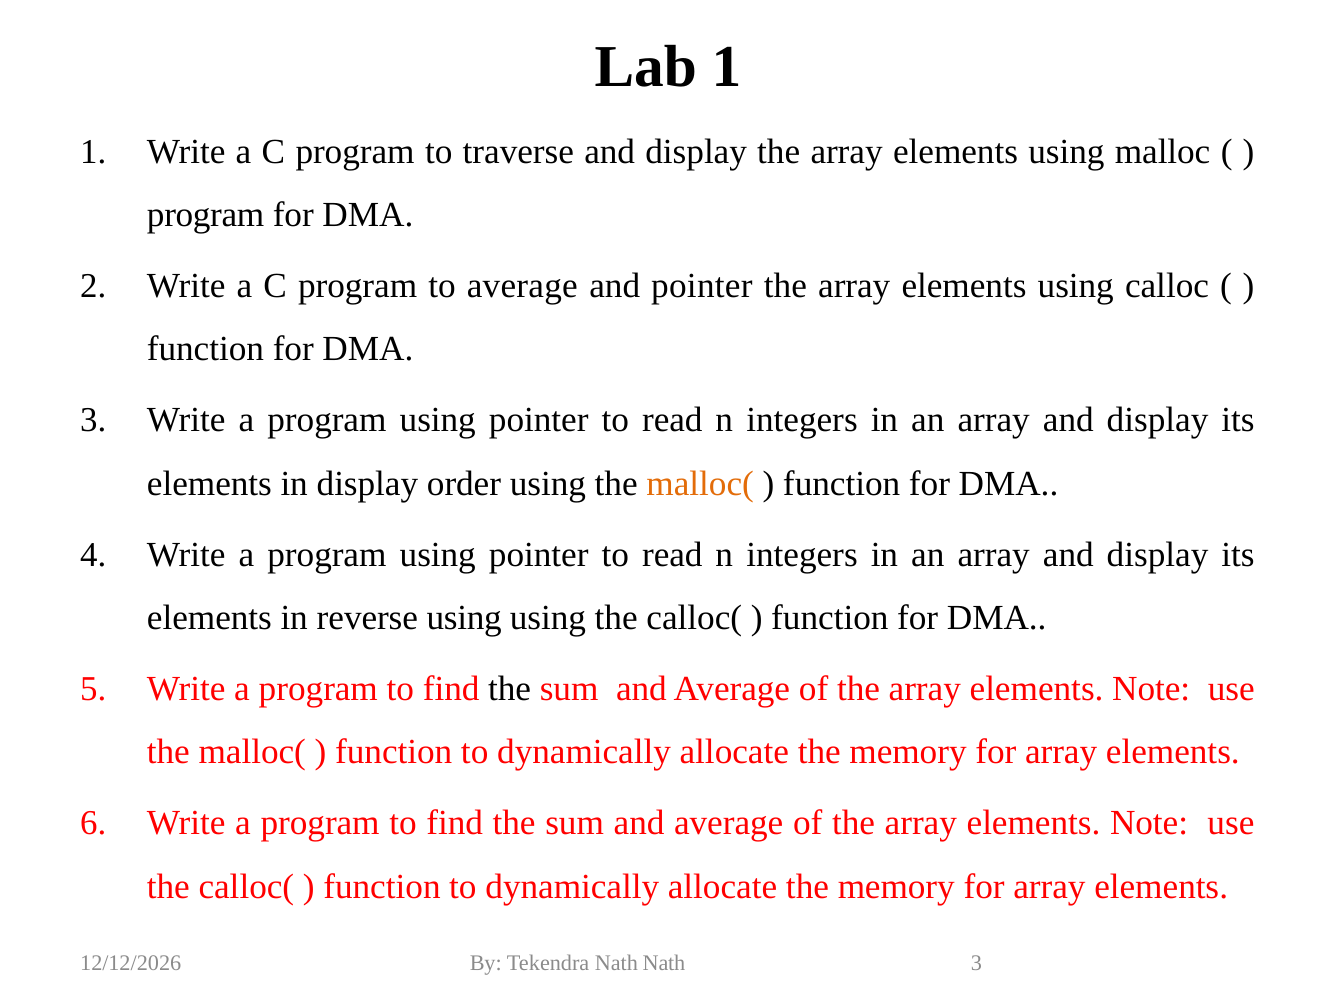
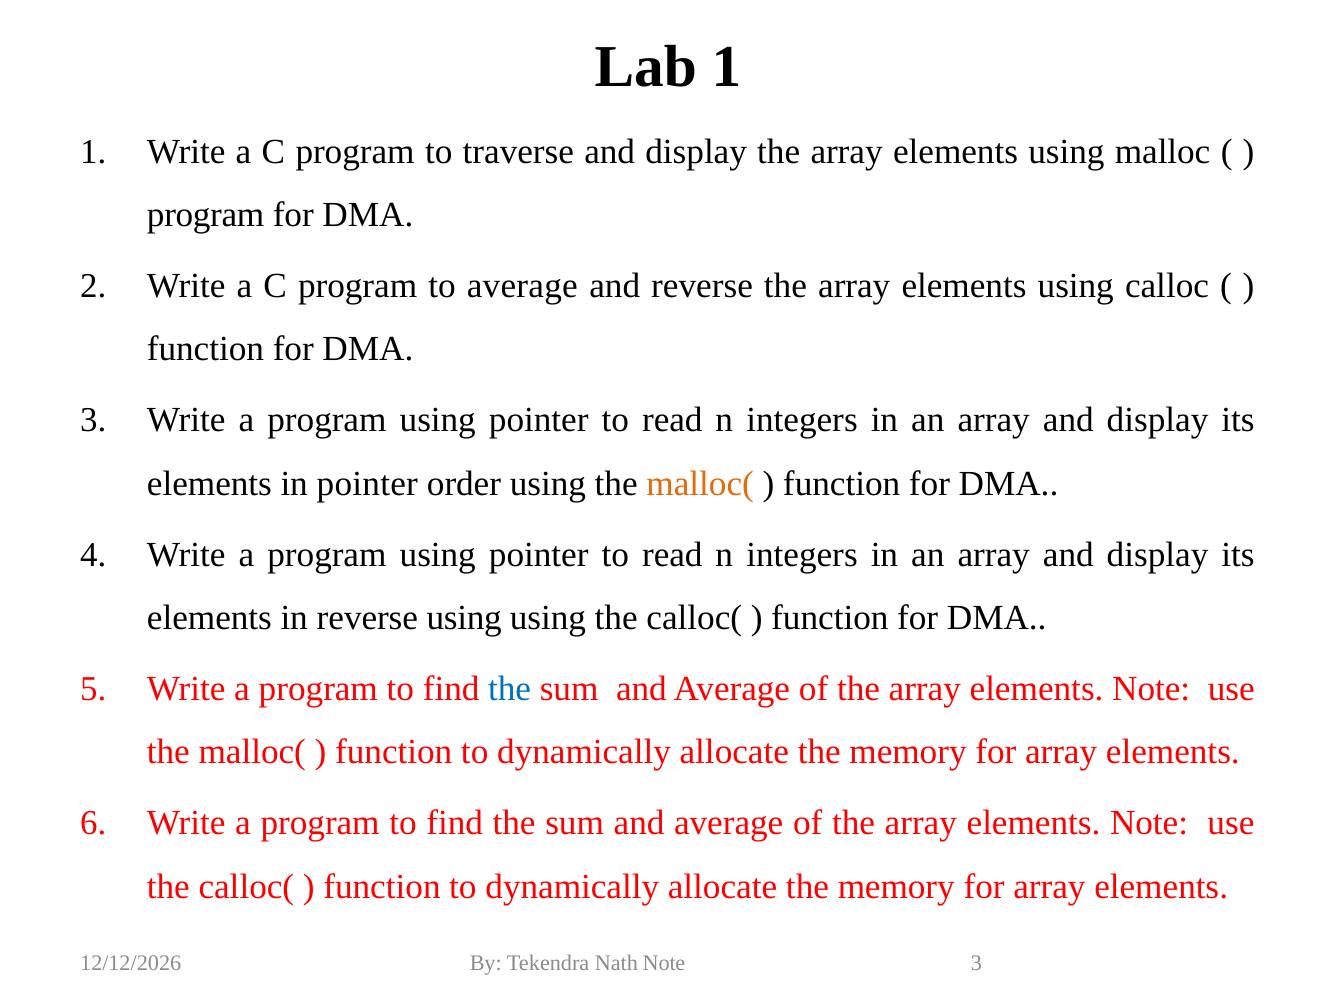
and pointer: pointer -> reverse (702, 286)
in display: display -> pointer (367, 484)
the colour: black -> blue (510, 689)
Nath Nath: Nath -> Note (664, 964)
